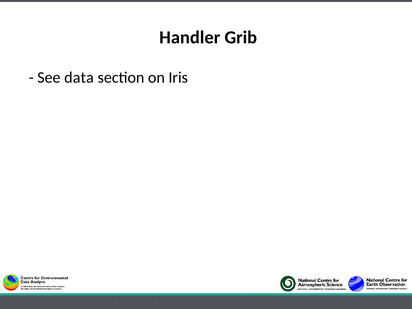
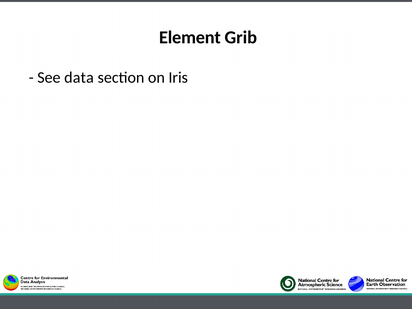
Handler: Handler -> Element (190, 37)
